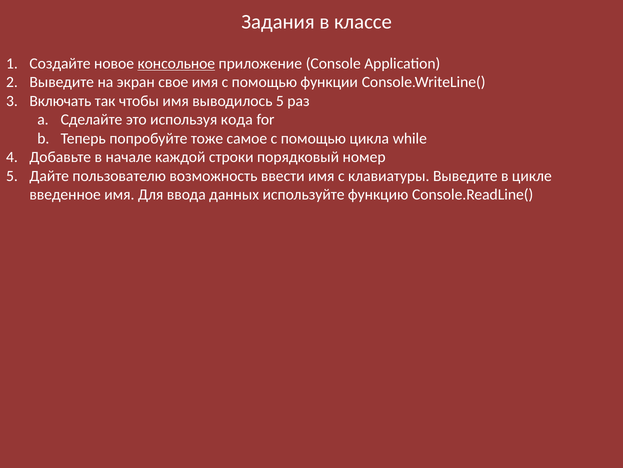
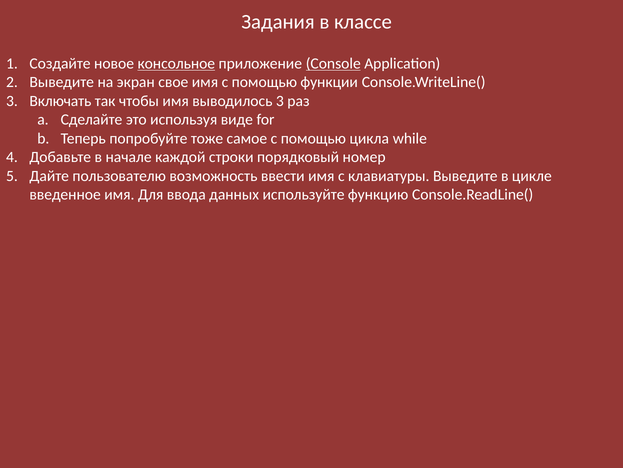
Console underline: none -> present (333, 63)
выводилось 5: 5 -> 3 (280, 101)
кода: кода -> виде (237, 120)
